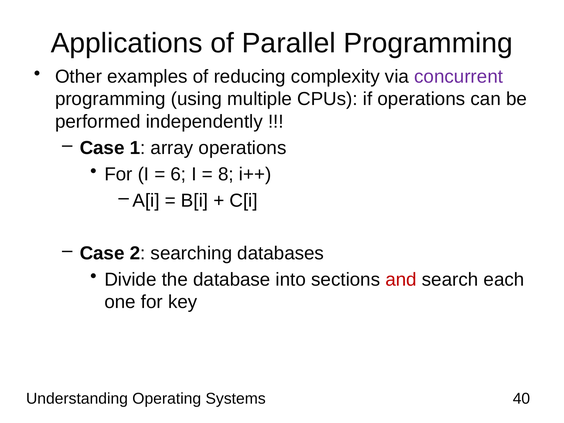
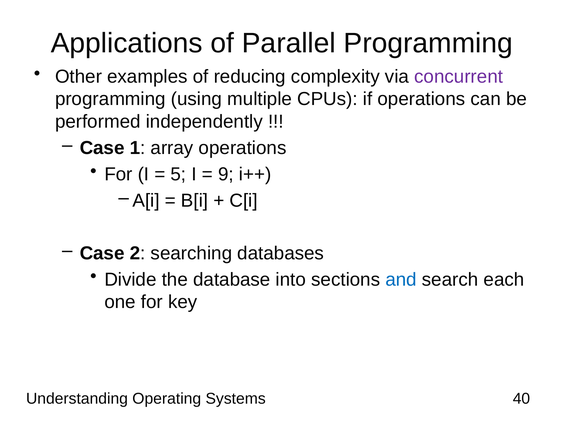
6: 6 -> 5 (178, 174)
8: 8 -> 9 (226, 174)
and colour: red -> blue (401, 280)
